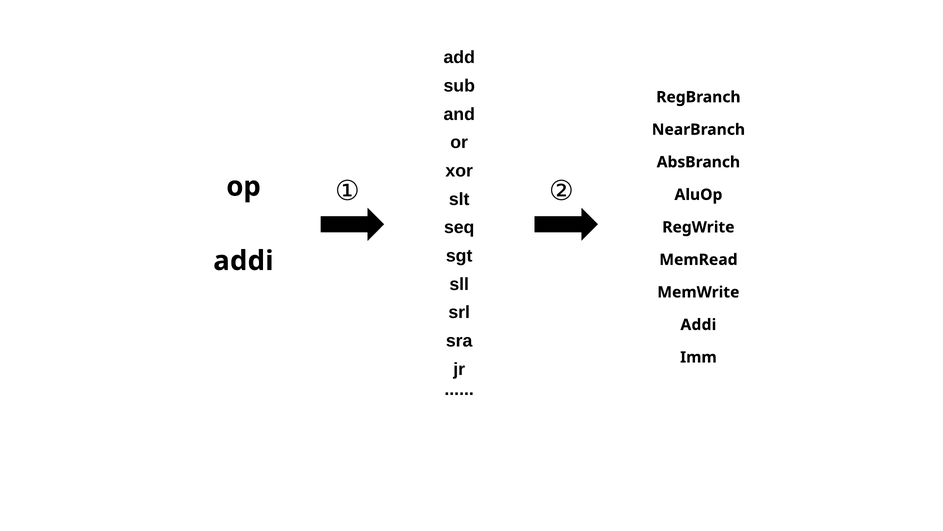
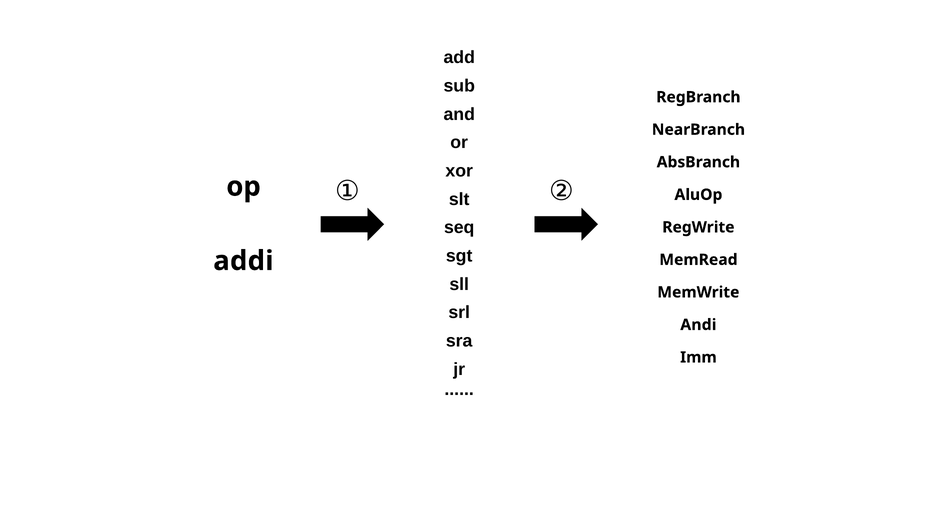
Addi: Addi -> Andi (698, 324)
